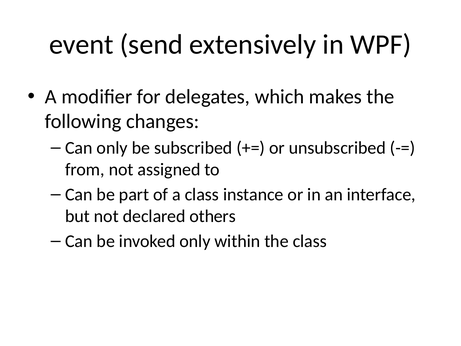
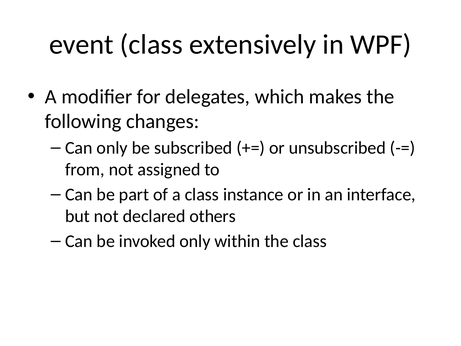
event send: send -> class (151, 45)
